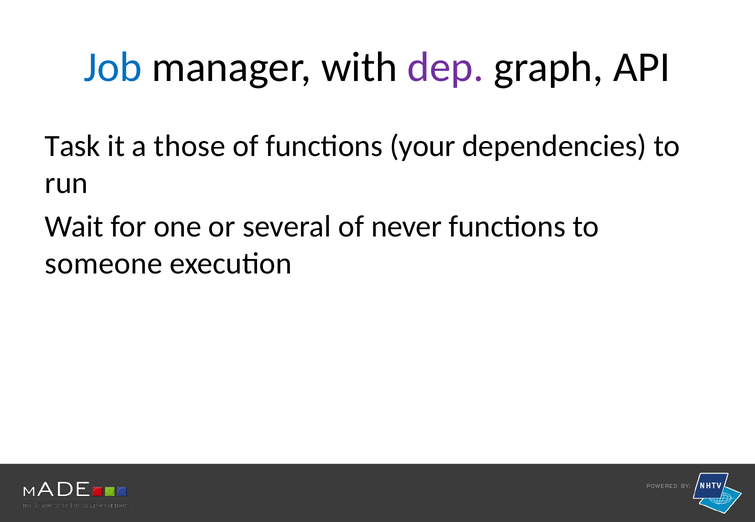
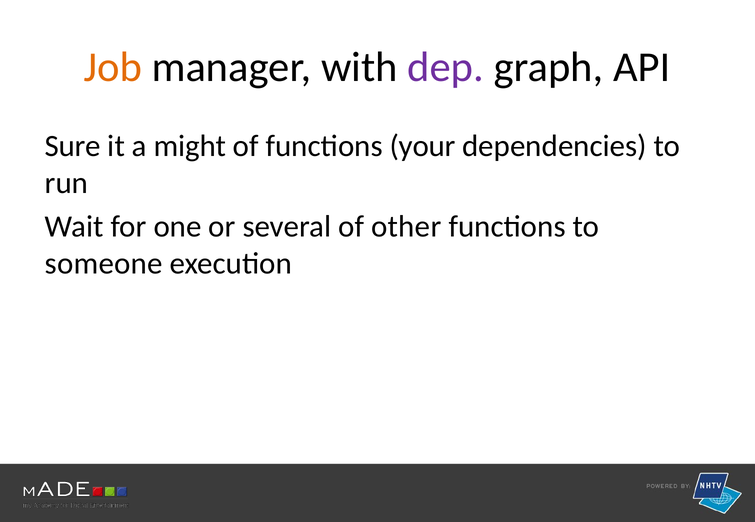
Job colour: blue -> orange (113, 67)
Task: Task -> Sure (73, 146)
those: those -> might (190, 146)
never: never -> other (406, 227)
